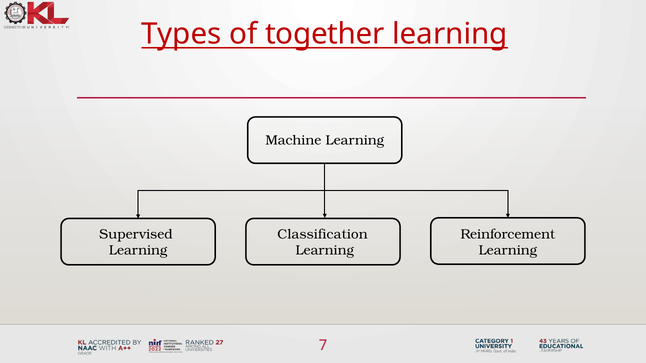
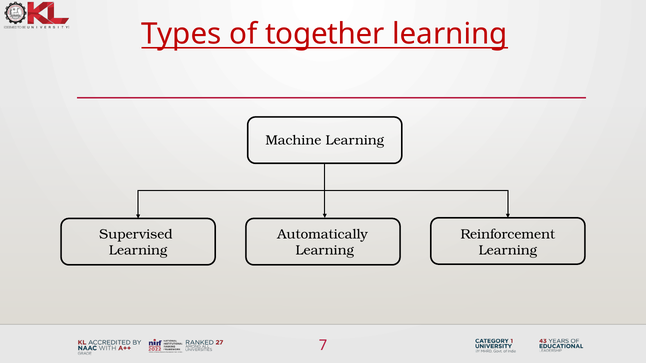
Classification: Classification -> Automatically (323, 235)
